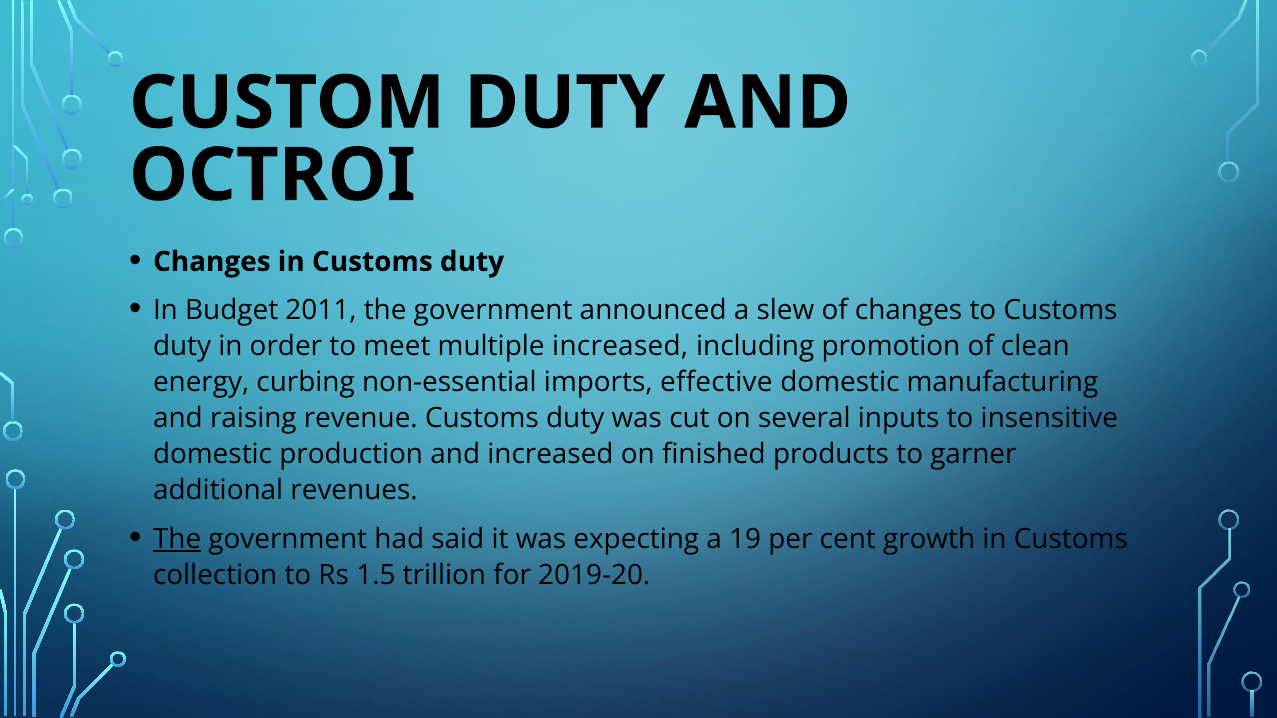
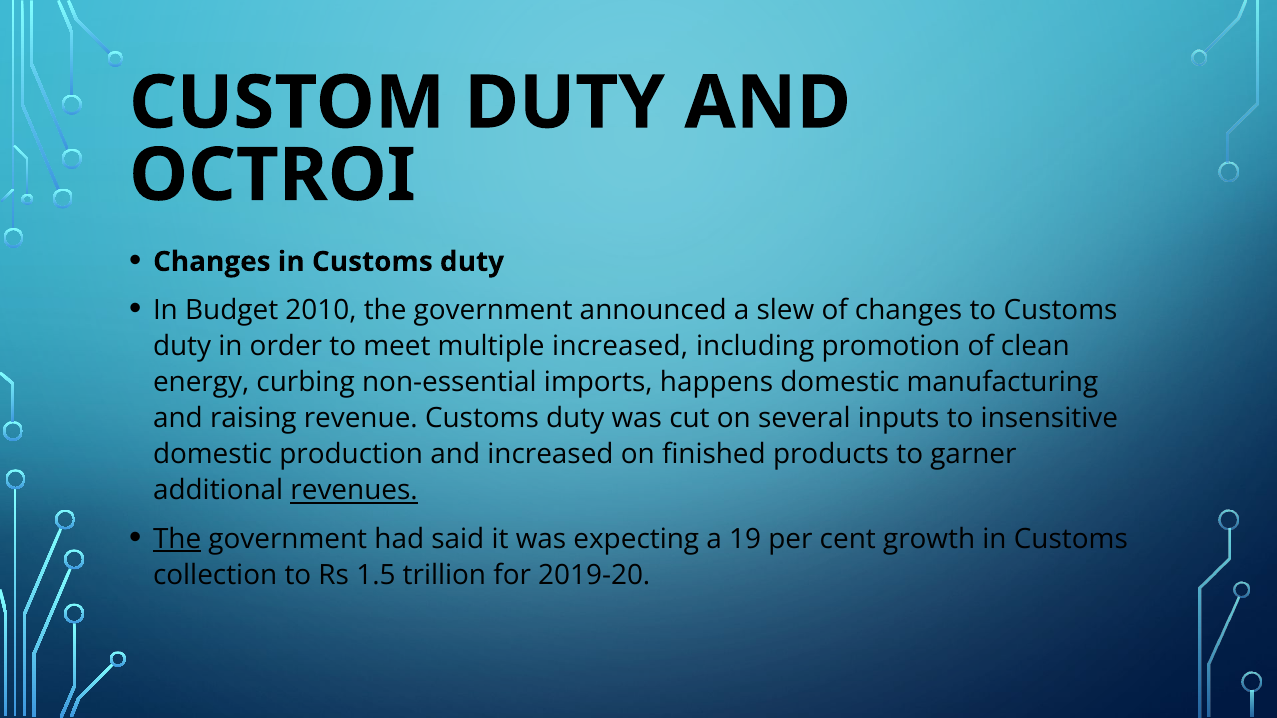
2011: 2011 -> 2010 (321, 310)
effective: effective -> happens (716, 382)
revenues underline: none -> present (354, 491)
